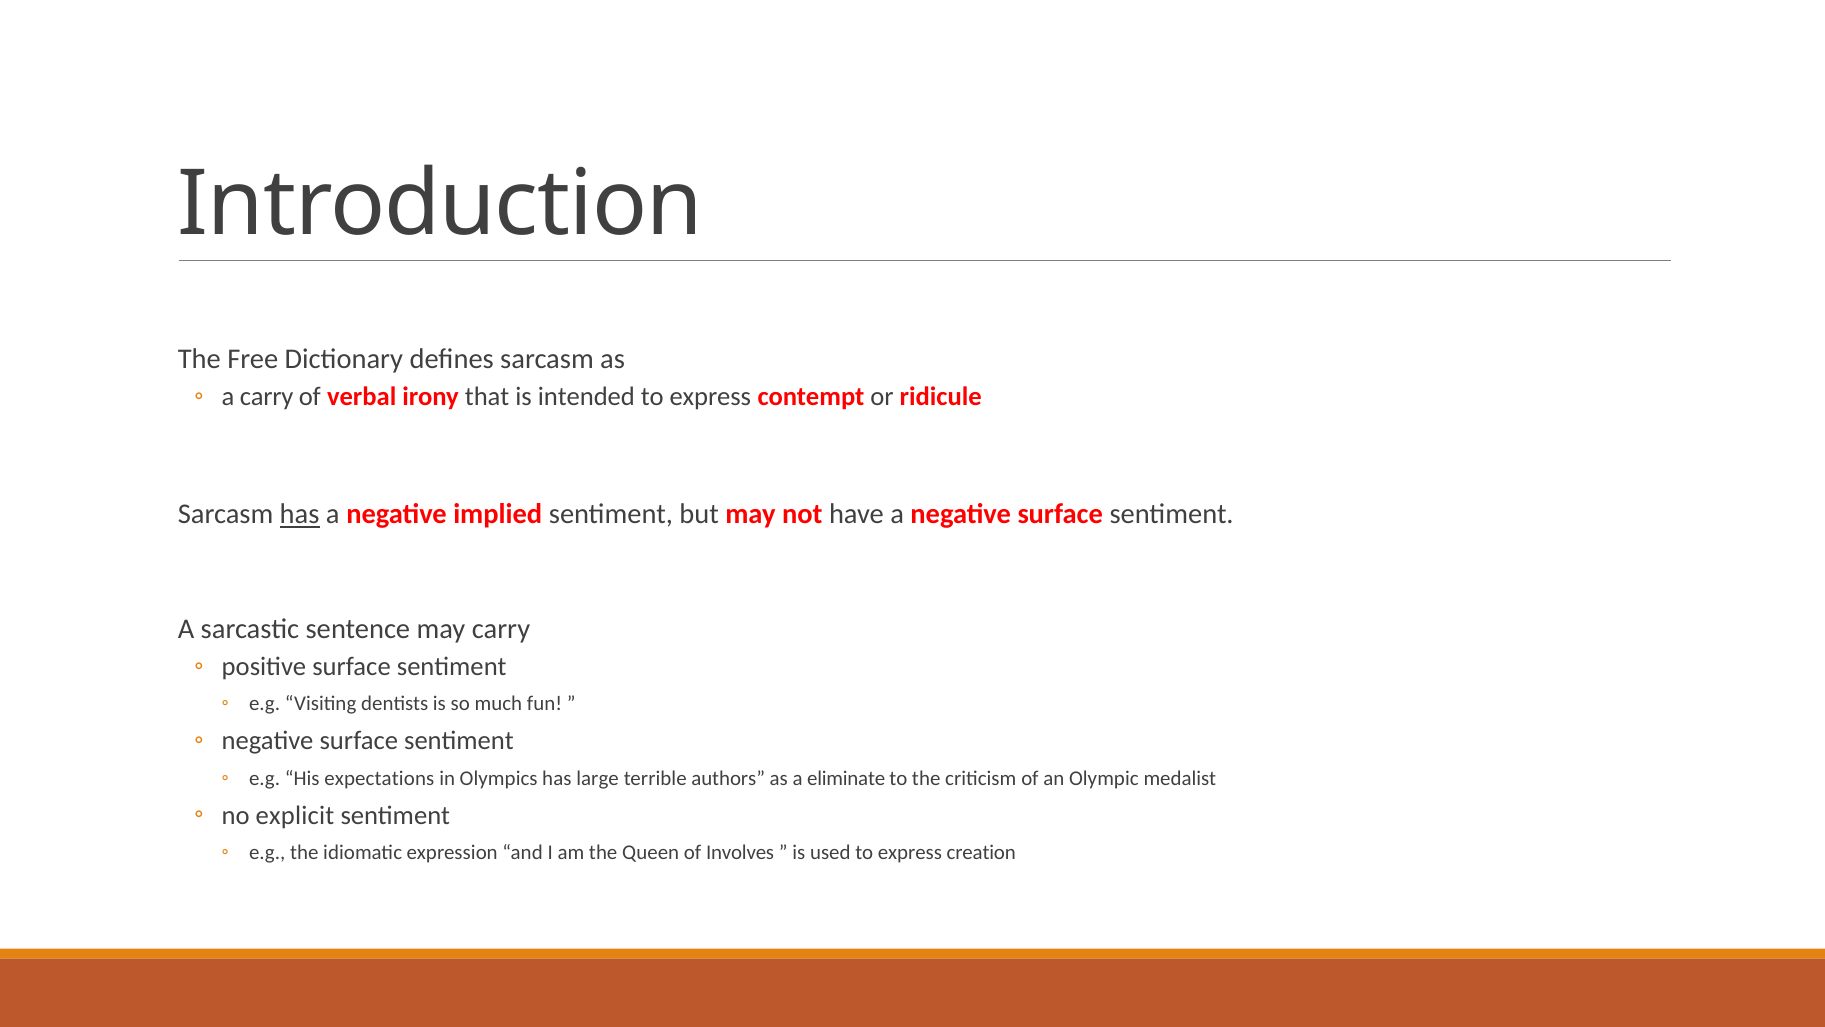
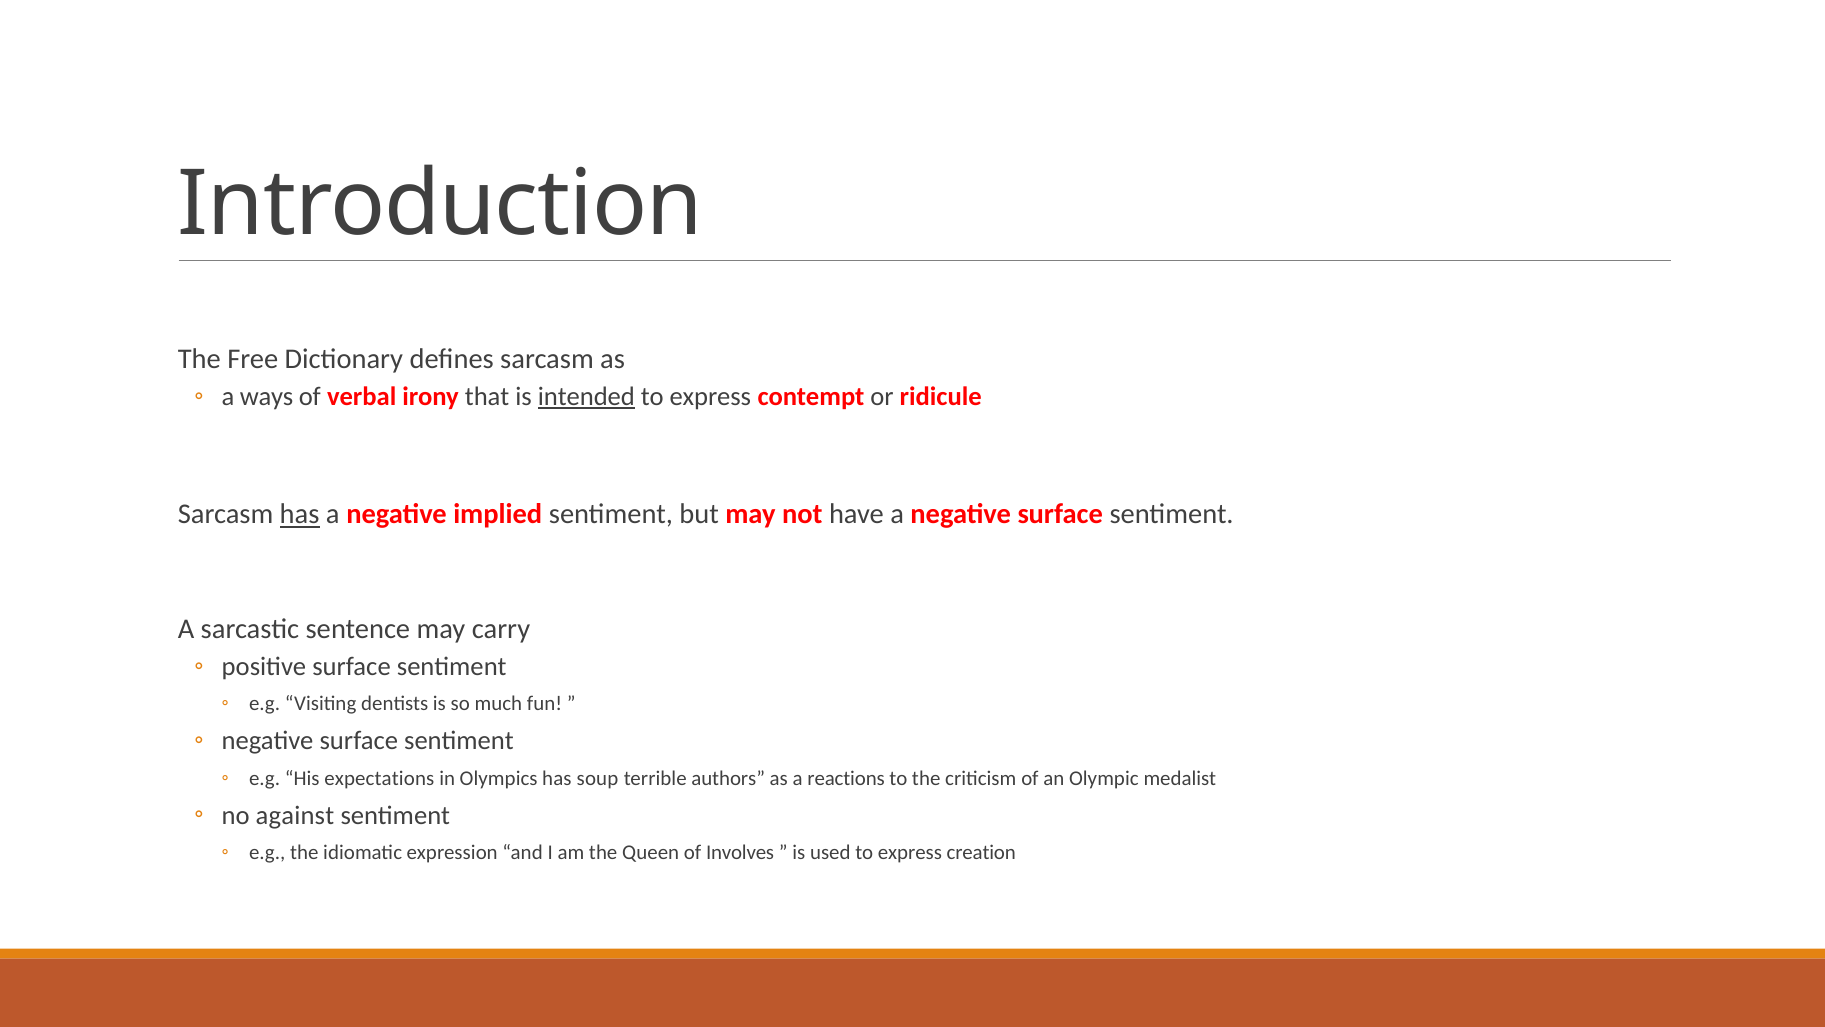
a carry: carry -> ways (267, 397)
intended underline: none -> present (586, 397)
large: large -> soup (598, 778)
eliminate: eliminate -> reactions (846, 778)
explicit: explicit -> against (295, 815)
